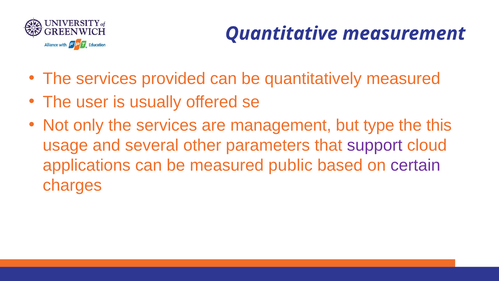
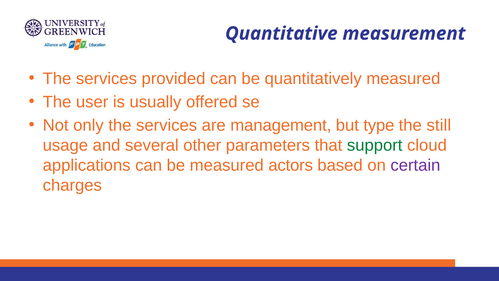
this: this -> still (439, 125)
support colour: purple -> green (375, 145)
public: public -> actors (291, 165)
